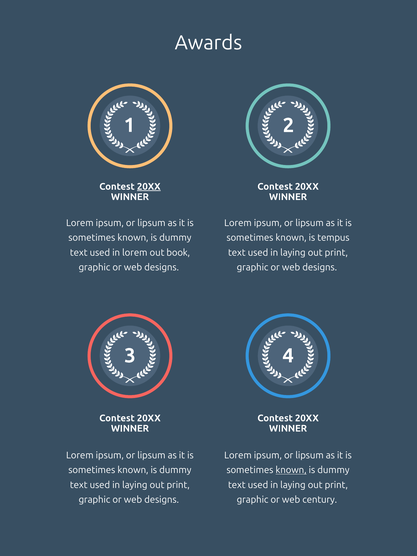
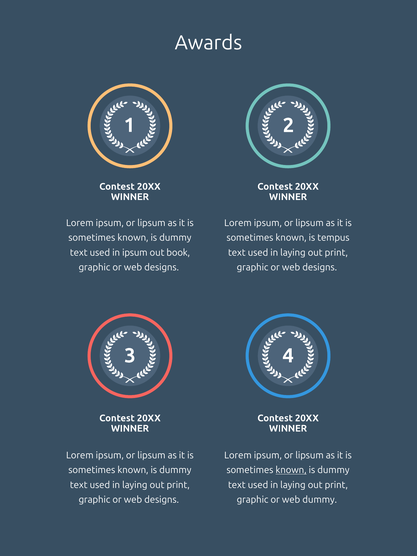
20XX underline: present -> none (149, 187)
in lorem: lorem -> ipsum (135, 253)
web century: century -> dummy (320, 500)
